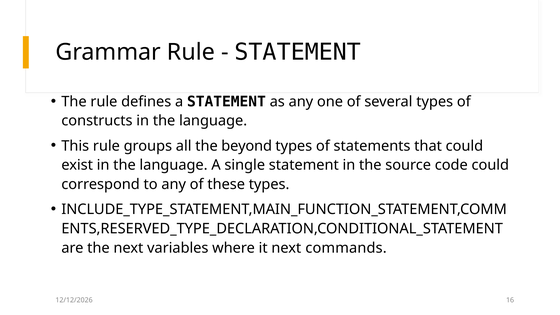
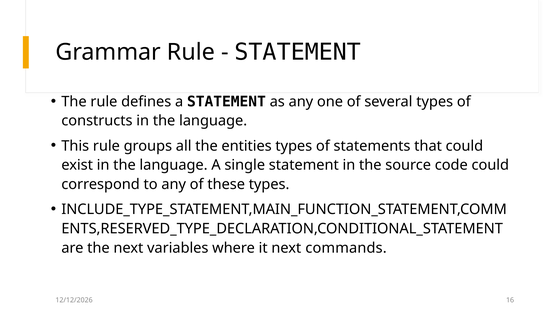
beyond: beyond -> entities (247, 146)
